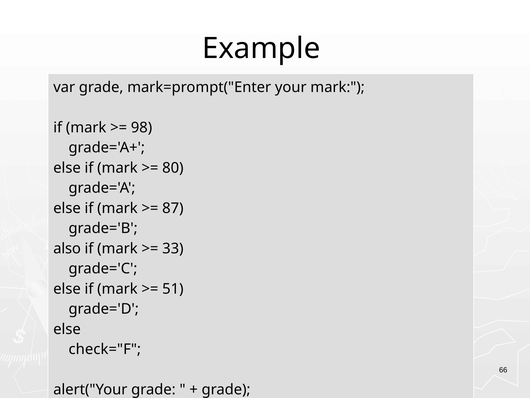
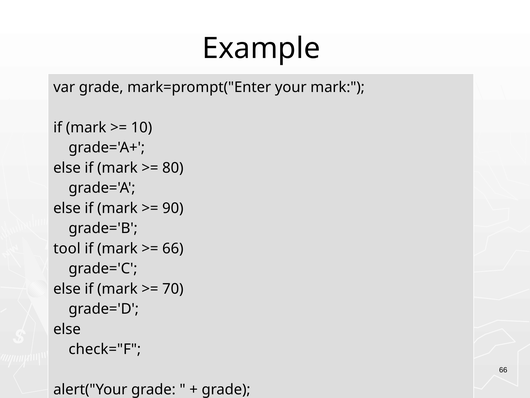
98: 98 -> 10 (142, 127)
87: 87 -> 90 (173, 208)
also: also -> tool (67, 248)
33: 33 -> 66 (173, 248)
51: 51 -> 70 (173, 288)
